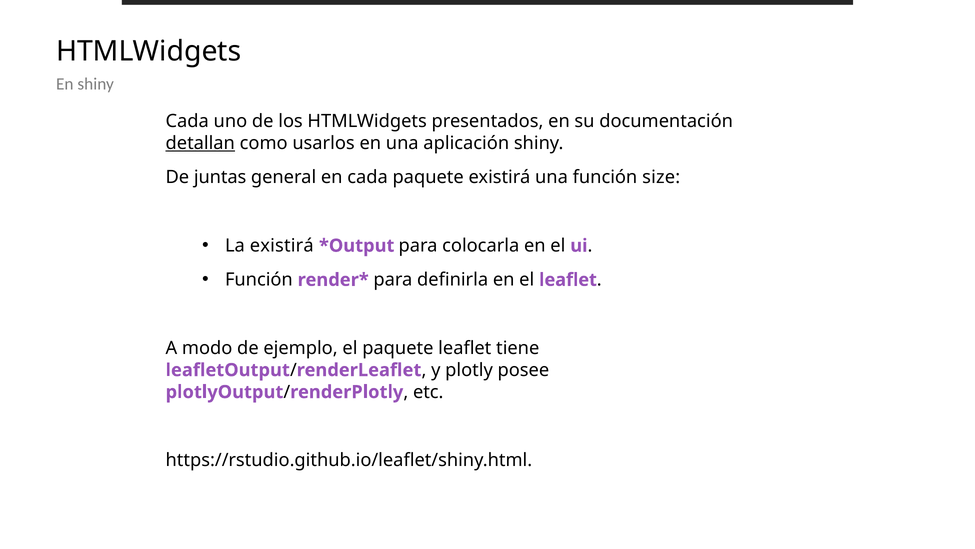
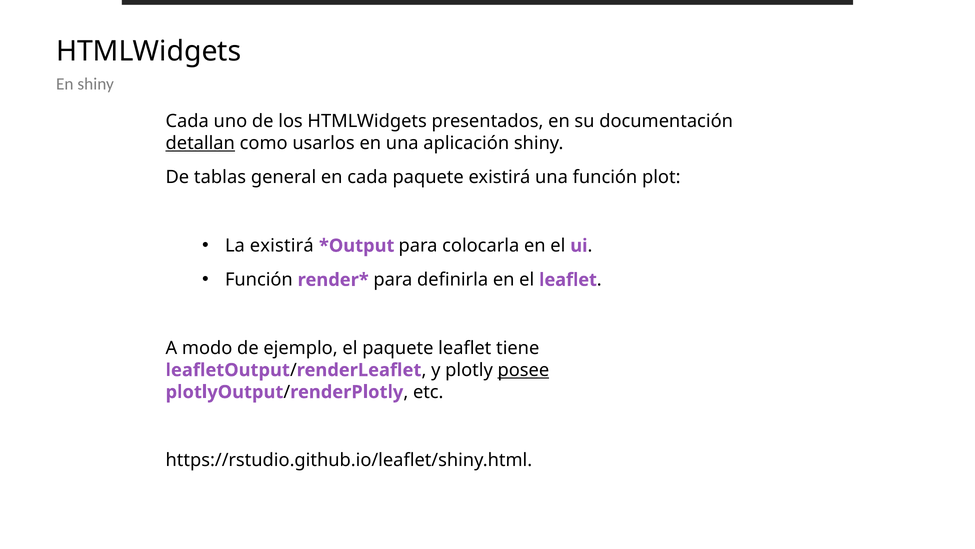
juntas: juntas -> tablas (220, 177)
size: size -> plot (661, 177)
posee underline: none -> present (523, 370)
